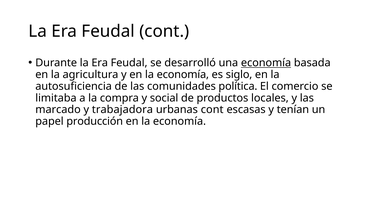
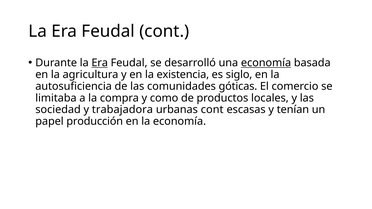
Era underline: none -> present (100, 63)
y en la economía: economía -> existencia (183, 75)
política: política -> góticas (238, 86)
social: social -> como (164, 98)
marcado: marcado -> sociedad (58, 110)
